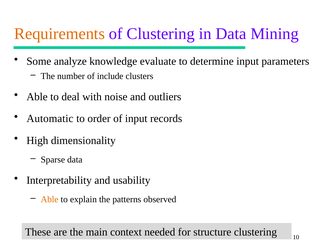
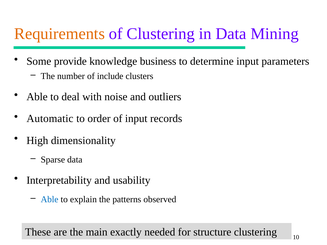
analyze: analyze -> provide (70, 61)
evaluate: evaluate -> business (158, 61)
Able colour: orange -> blue (50, 200)
context: context -> exactly (126, 232)
